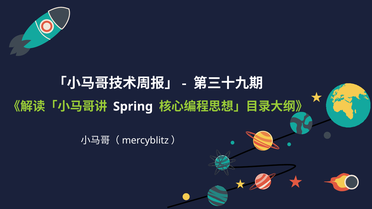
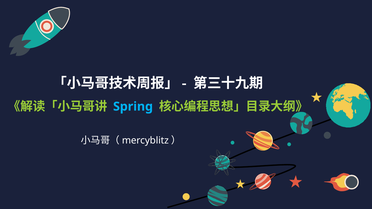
Spring colour: white -> light blue (133, 107)
